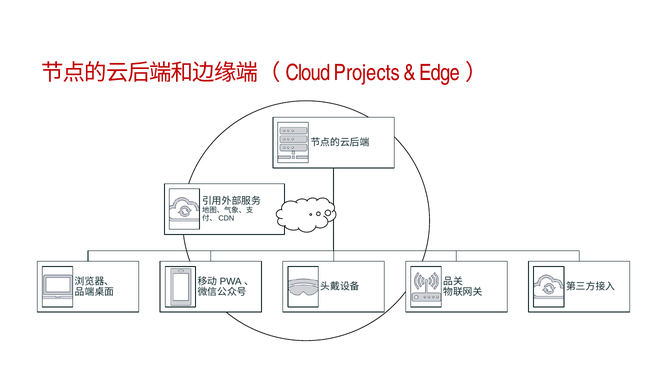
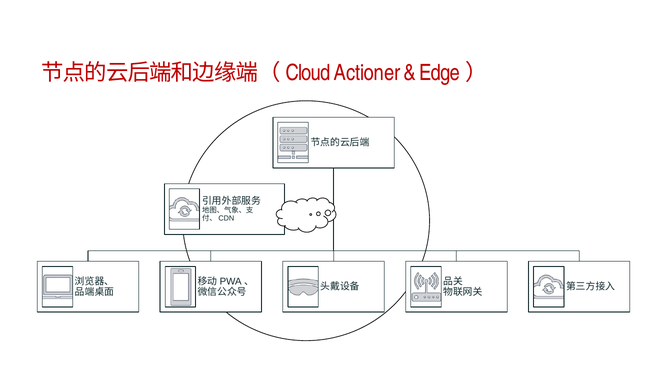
Projects: Projects -> Actioner (367, 73)
